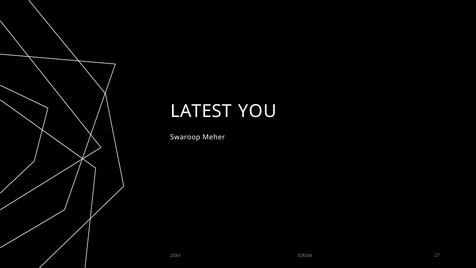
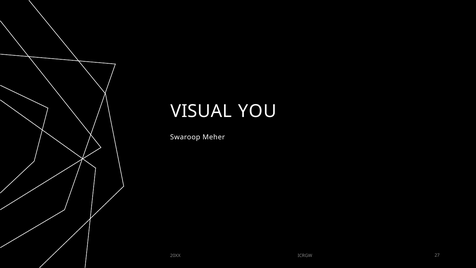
LATEST: LATEST -> VISUAL (201, 111)
